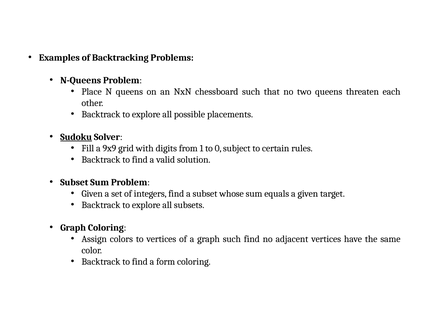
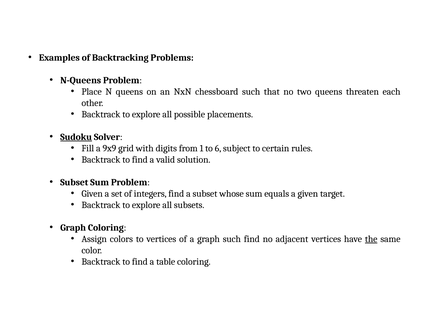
0: 0 -> 6 (218, 149)
the underline: none -> present (371, 239)
form: form -> table (166, 262)
